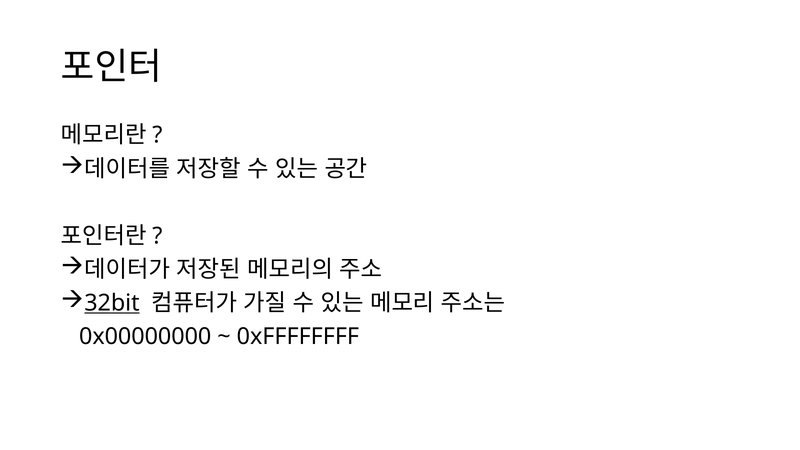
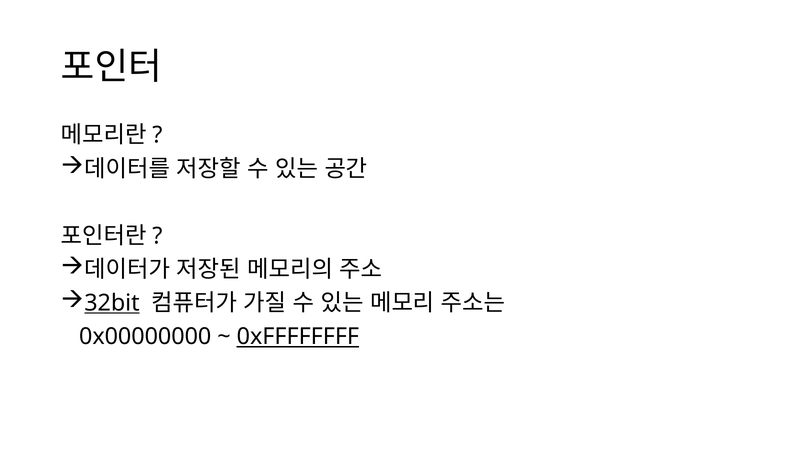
0xFFFFFFFF underline: none -> present (298, 337)
